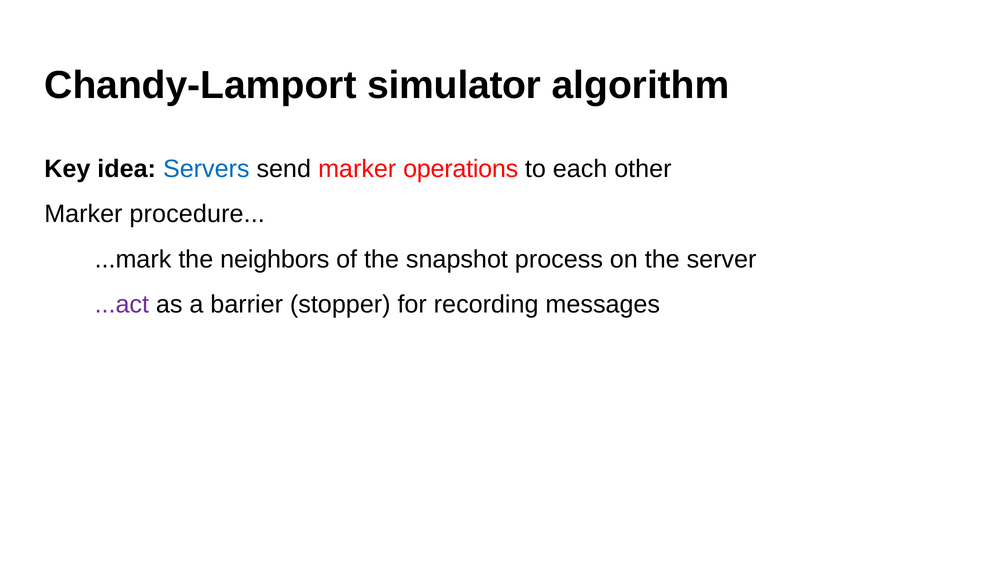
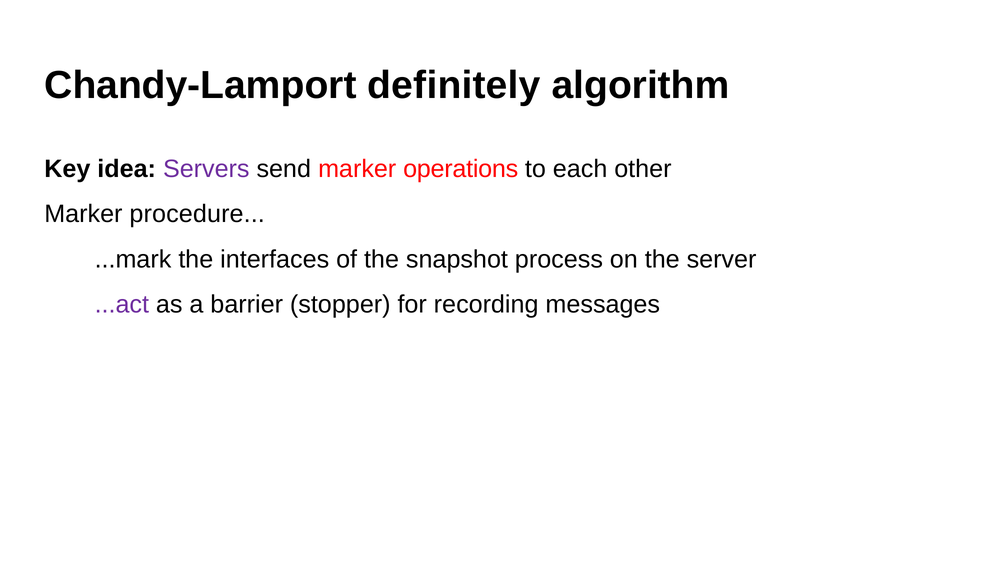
simulator: simulator -> definitely (454, 85)
Servers colour: blue -> purple (206, 169)
neighbors: neighbors -> interfaces (275, 259)
